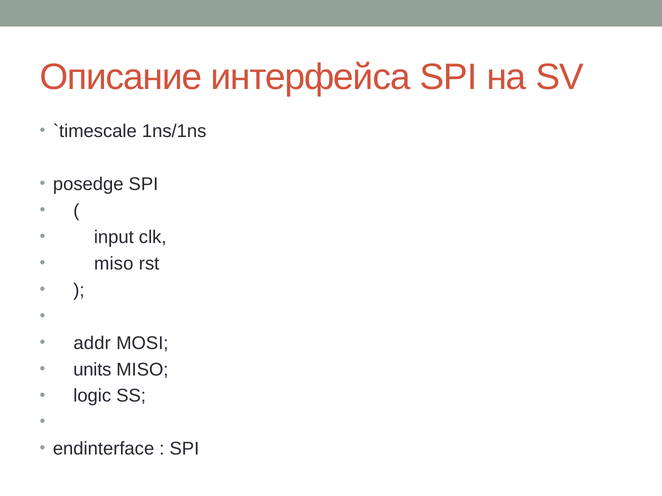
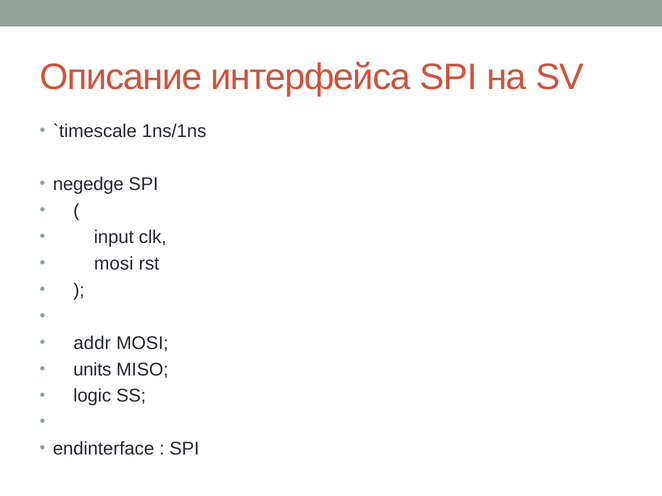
posedge: posedge -> negedge (88, 184)
miso: miso -> mosi (114, 264)
